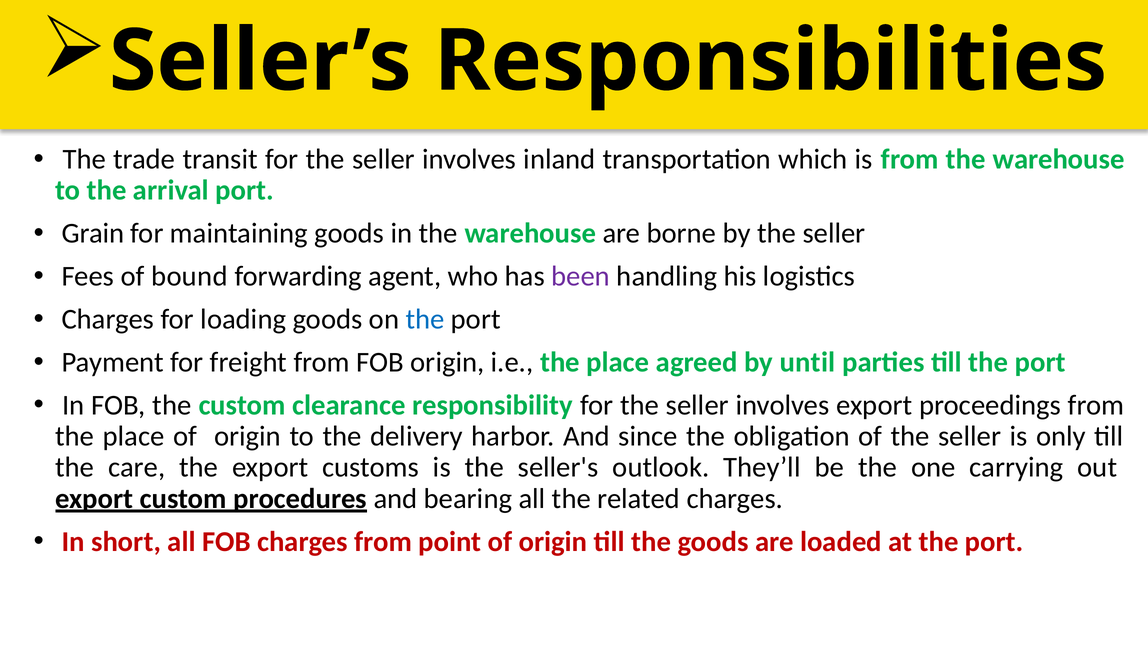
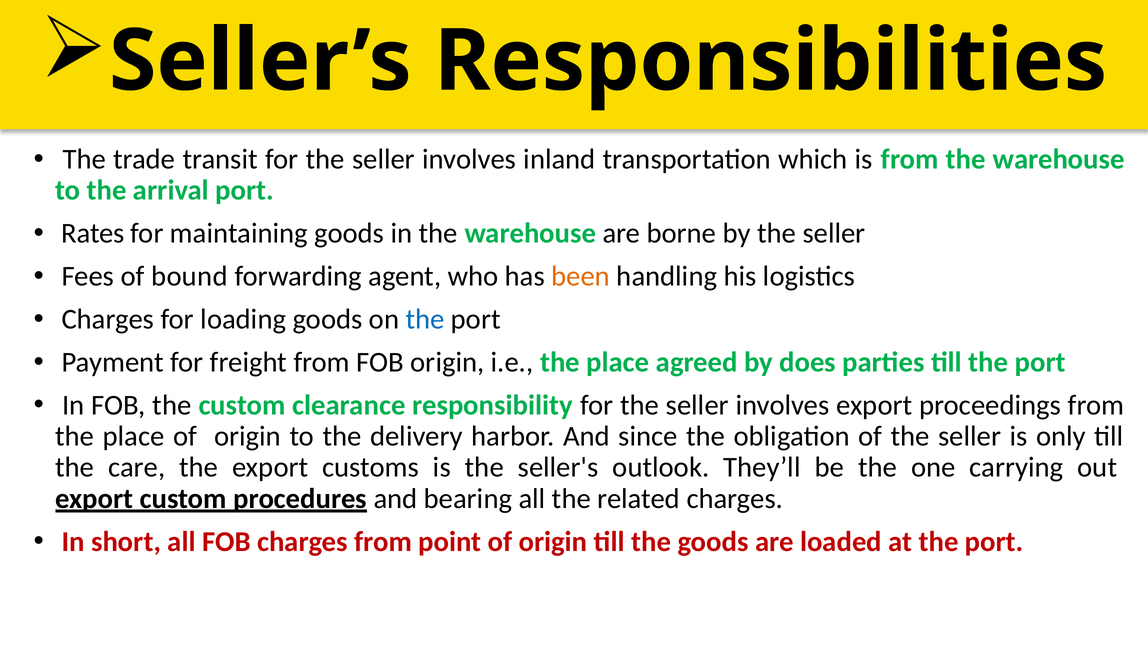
Grain: Grain -> Rates (93, 233)
been colour: purple -> orange (581, 276)
until: until -> does (808, 362)
